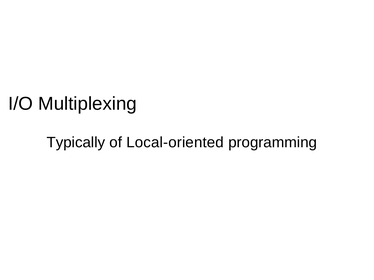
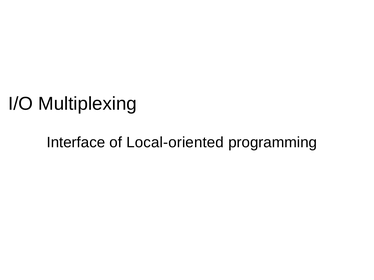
Typically: Typically -> Interface (76, 143)
